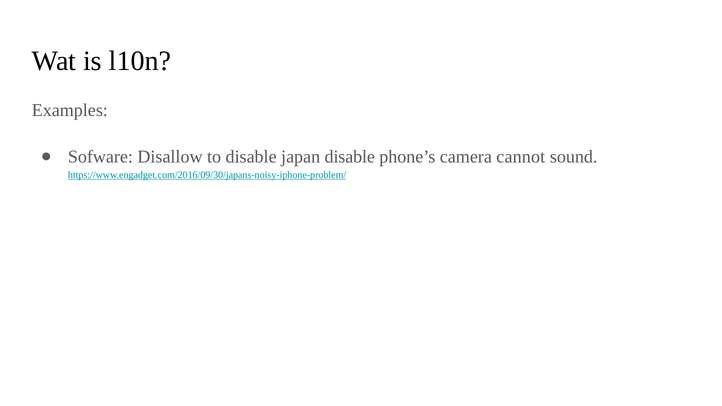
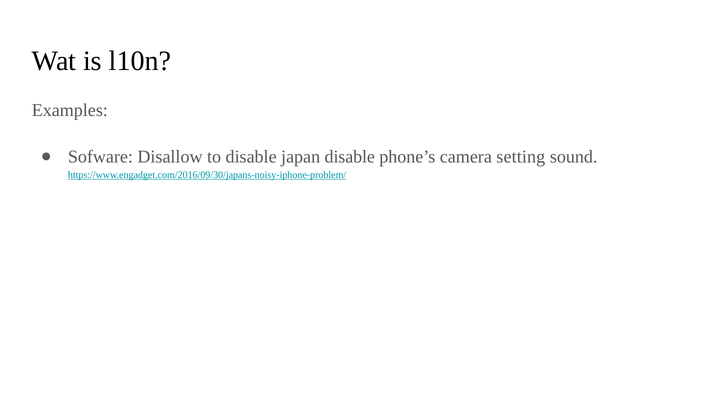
cannot: cannot -> setting (521, 157)
